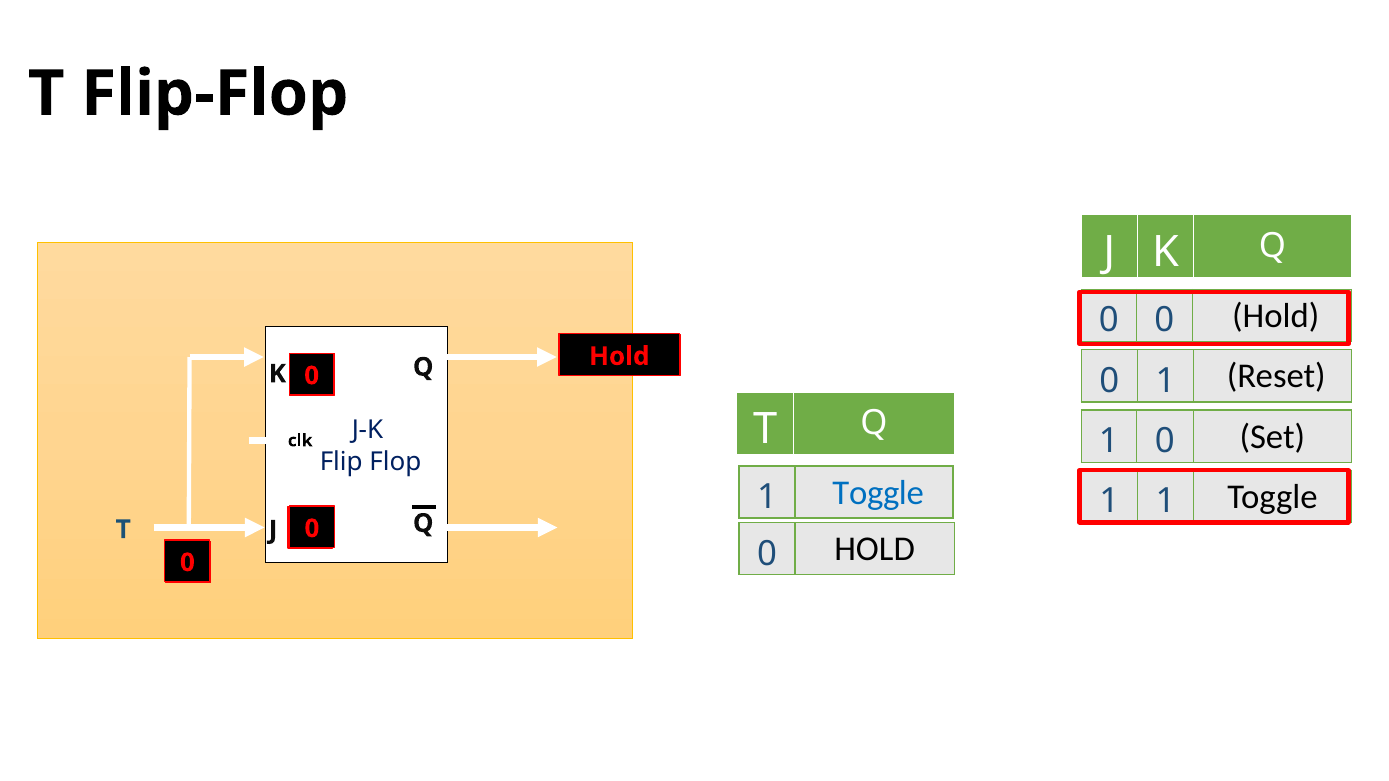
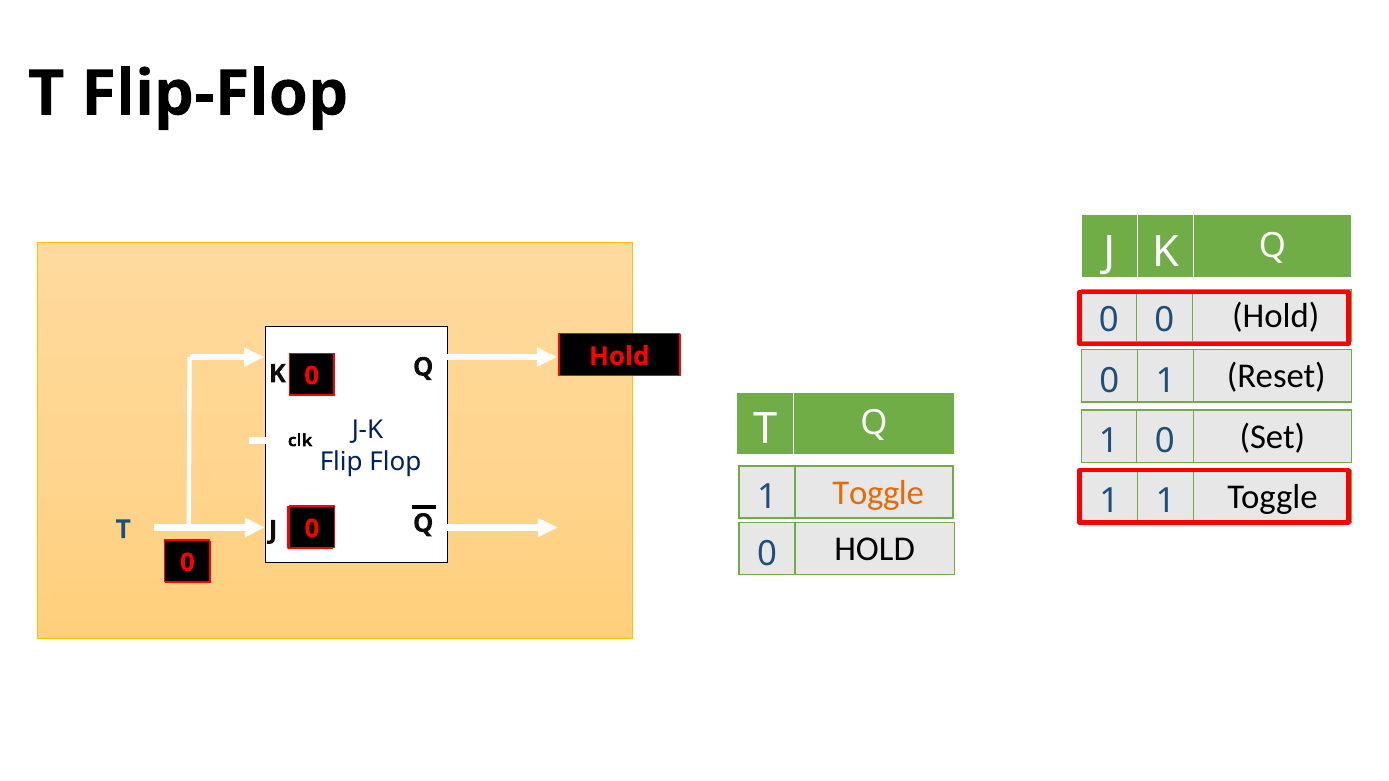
Toggle colour: blue -> orange (878, 493)
